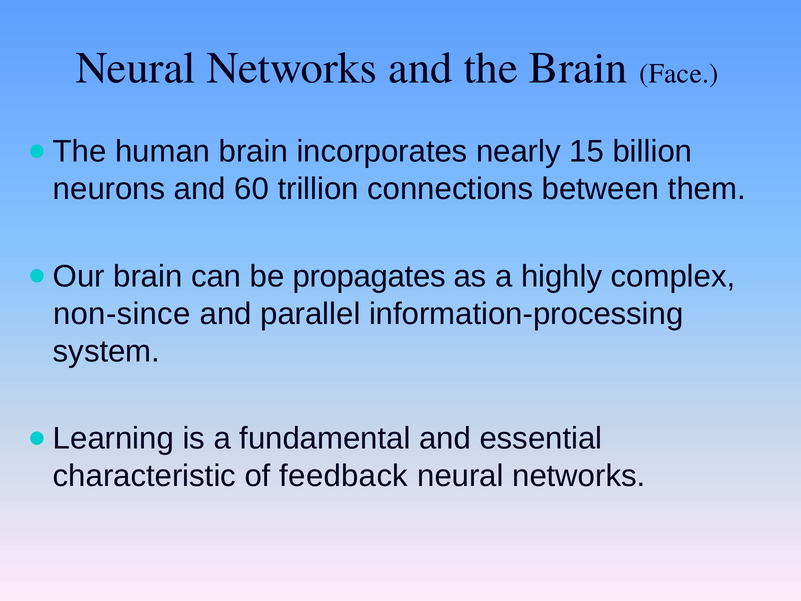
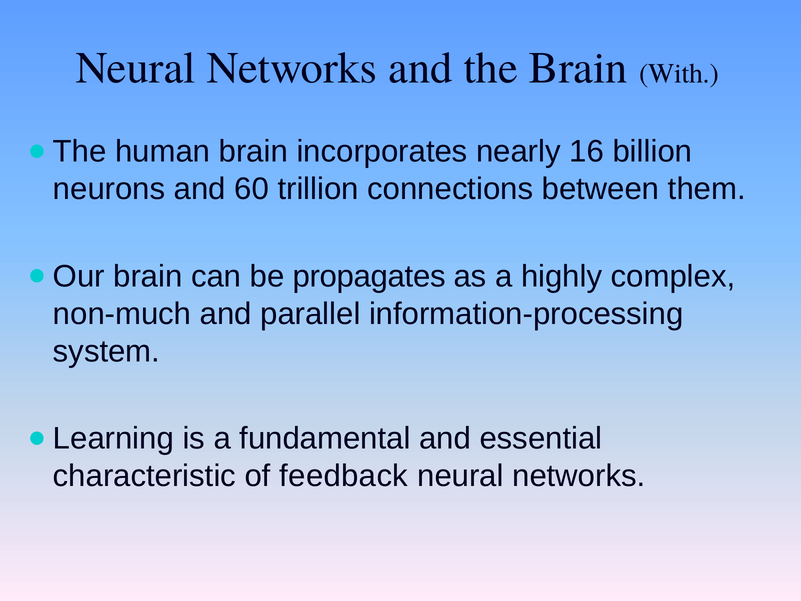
Face: Face -> With (679, 73)
15: 15 -> 16 (587, 152)
non-since: non-since -> non-much (122, 314)
